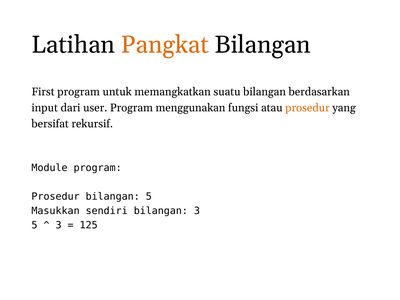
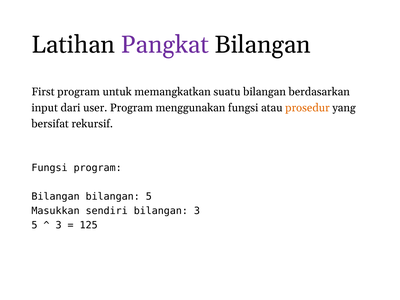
Pangkat colour: orange -> purple (165, 45)
Module: Module -> Fungsi (50, 168)
Prosedur: Prosedur -> Bilangan (56, 197)
